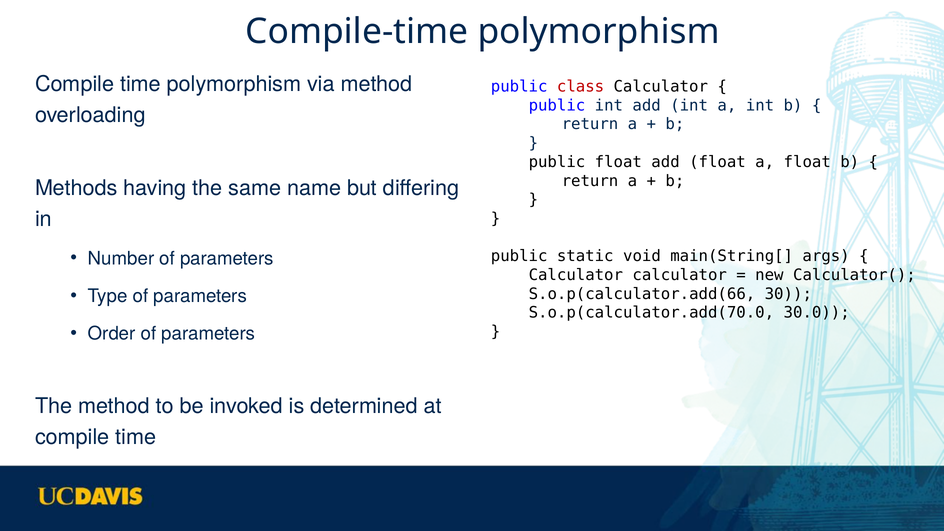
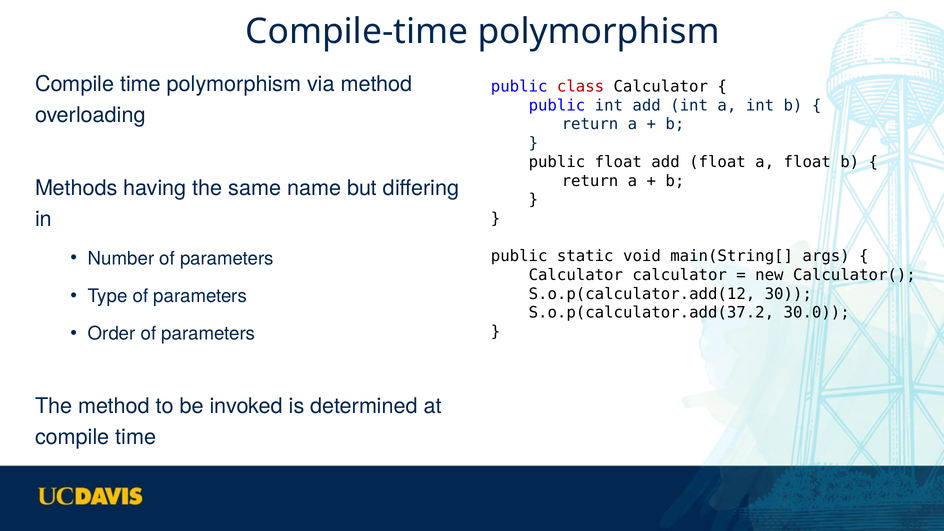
S.o.p(calculator.add(66: S.o.p(calculator.add(66 -> S.o.p(calculator.add(12 (642, 294)
S.o.p(calculator.add(70.0: S.o.p(calculator.add(70.0 -> S.o.p(calculator.add(37.2 (651, 313)
